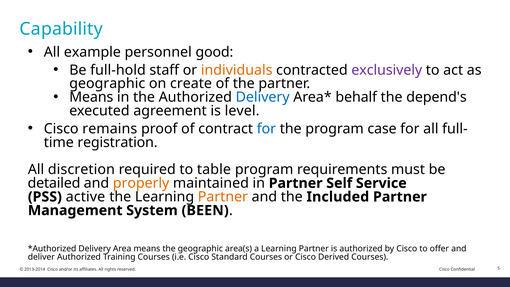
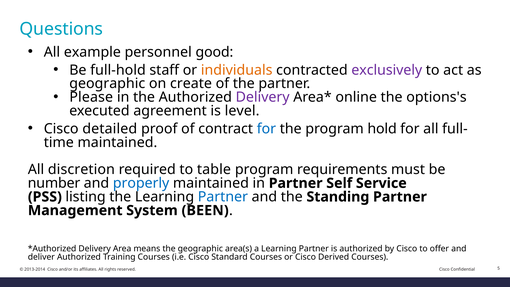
Capability: Capability -> Questions (61, 29)
Means: Means -> Please (91, 97)
Delivery colour: blue -> purple (263, 97)
behalf: behalf -> online (356, 97)
depend's: depend's -> options's (436, 97)
remains: remains -> detailed (110, 129)
case: case -> hold (382, 129)
registration: registration -> maintained (117, 142)
detailed: detailed -> number (54, 183)
properly colour: orange -> blue (141, 183)
active: active -> listing (86, 197)
Partner colour: orange -> blue (223, 197)
Included: Included -> Standing (338, 197)
